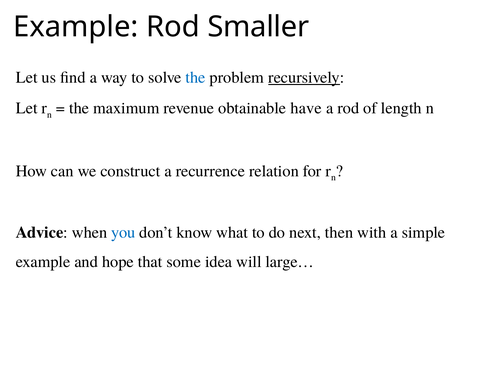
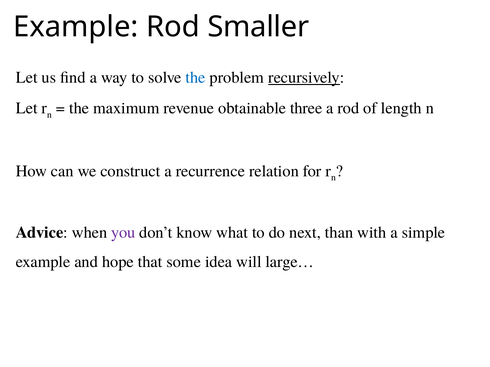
have: have -> three (306, 108)
you colour: blue -> purple (123, 233)
then: then -> than (339, 233)
